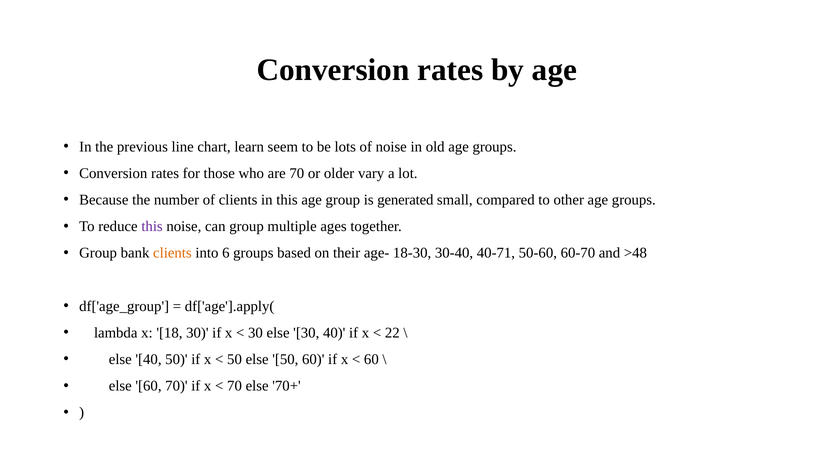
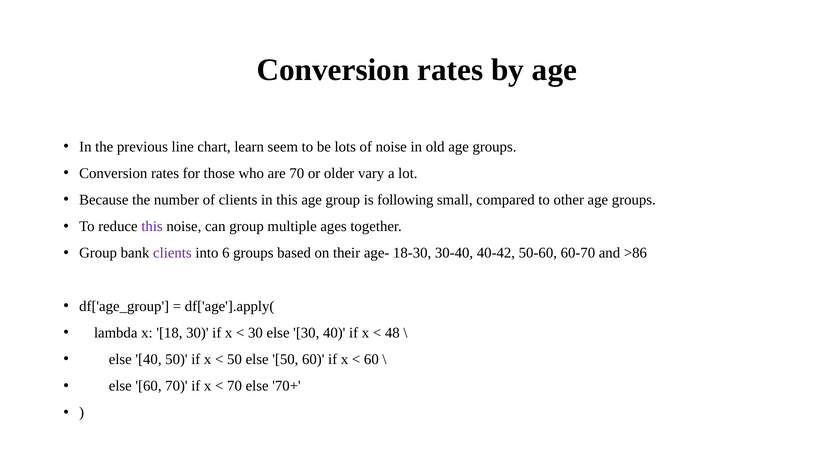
generated: generated -> following (405, 200)
clients colour: orange -> purple (172, 253)
40-71: 40-71 -> 40-42 (496, 253)
>48: >48 -> >86 (635, 253)
22: 22 -> 48 (392, 333)
